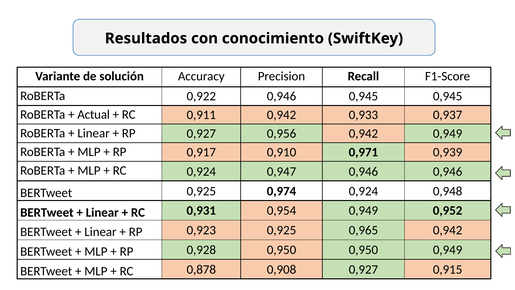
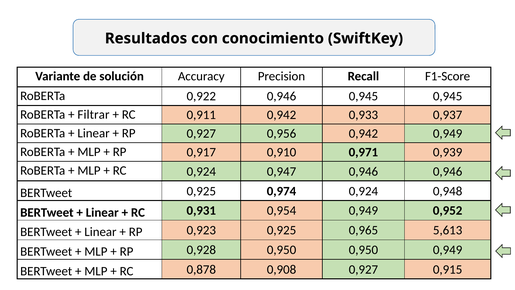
Actual: Actual -> Filtrar (93, 114)
0,965 0,942: 0,942 -> 5,613 (448, 230)
